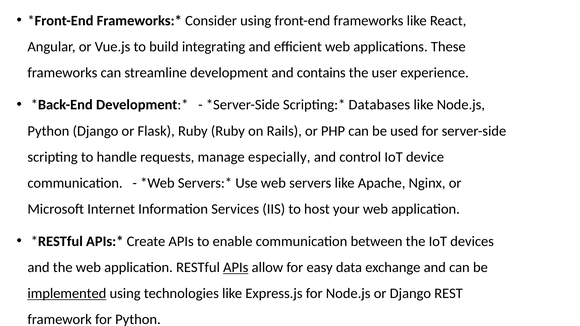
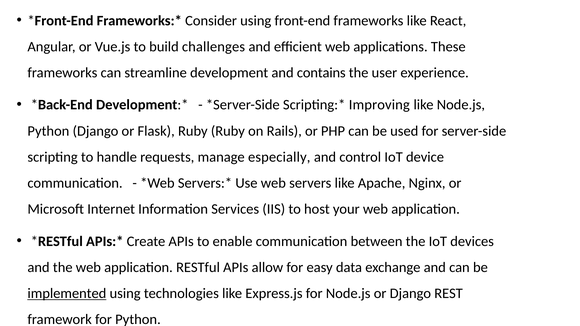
integrating: integrating -> challenges (214, 47)
Databases: Databases -> Improving (379, 105)
APIs underline: present -> none (236, 268)
